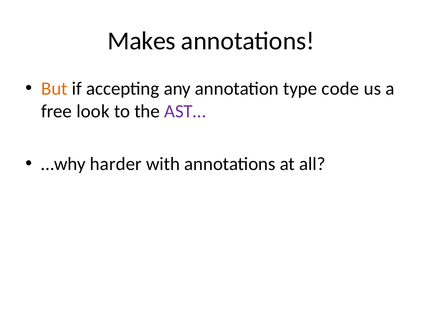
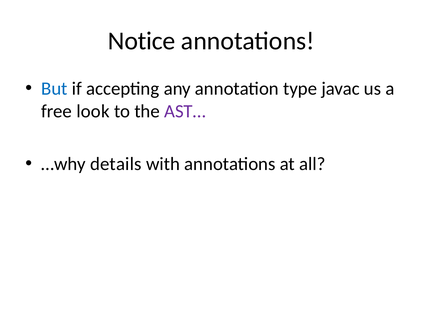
Makes: Makes -> Notice (142, 41)
But colour: orange -> blue (54, 89)
code: code -> javac (341, 89)
harder: harder -> details (116, 164)
